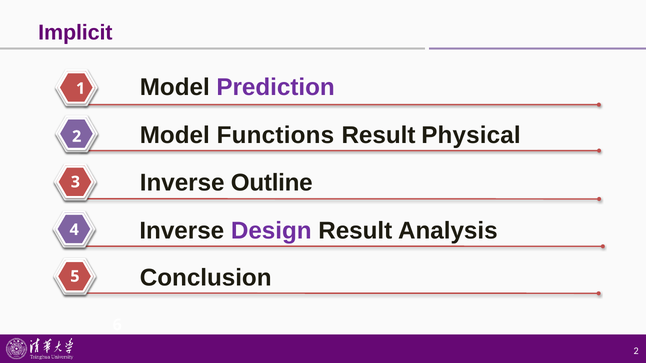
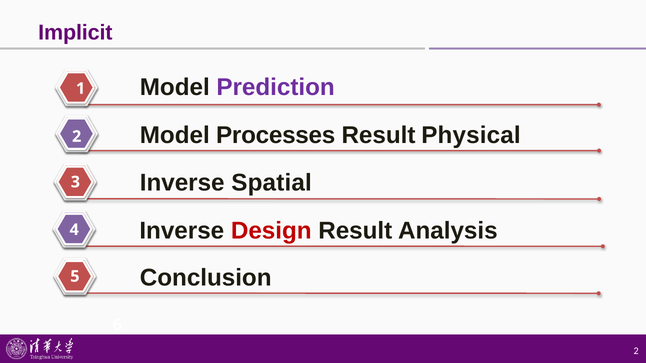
Functions: Functions -> Processes (276, 135)
Outline: Outline -> Spatial (272, 183)
Design colour: purple -> red (271, 231)
